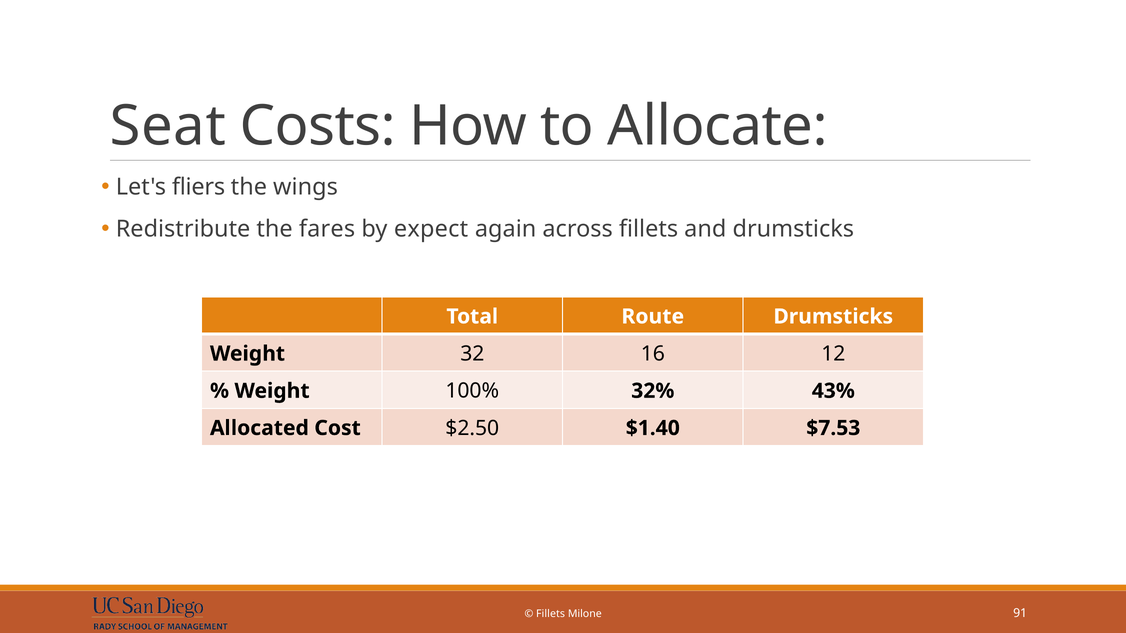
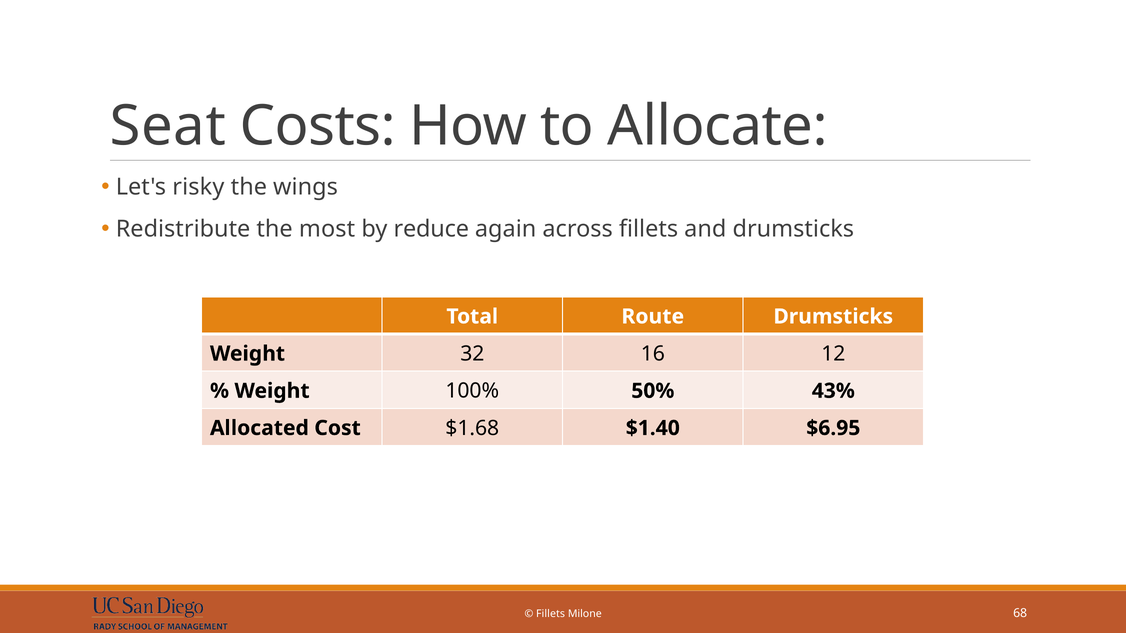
fliers: fliers -> risky (198, 187)
fares: fares -> most (327, 229)
expect: expect -> reduce (431, 229)
32%: 32% -> 50% (653, 391)
$2.50: $2.50 -> $1.68 (472, 428)
$7.53: $7.53 -> $6.95 (833, 428)
91: 91 -> 68 (1020, 613)
